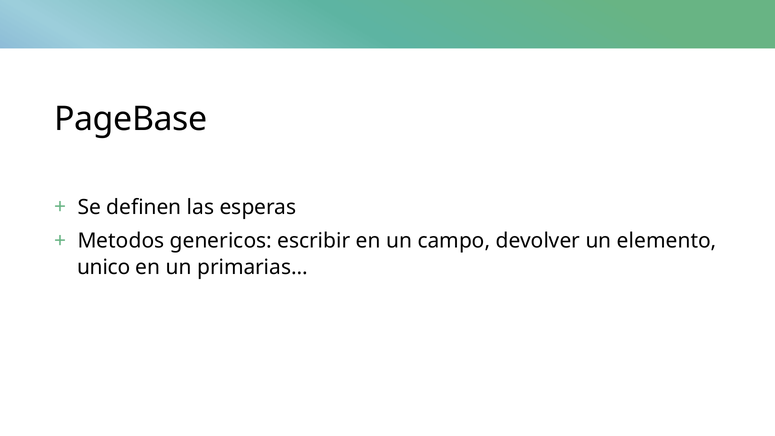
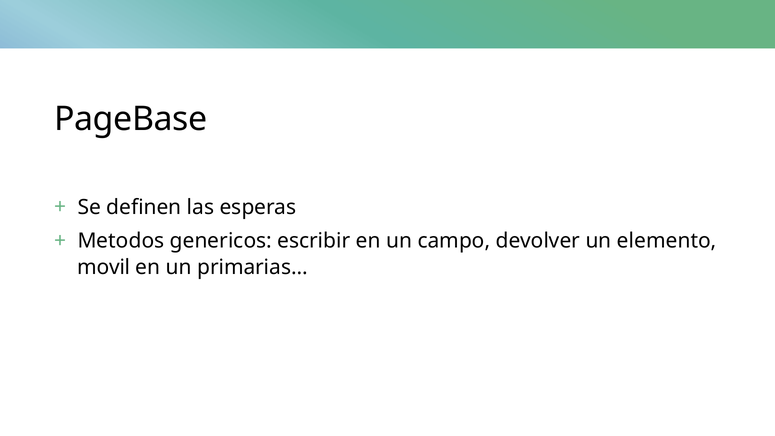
unico: unico -> movil (104, 267)
